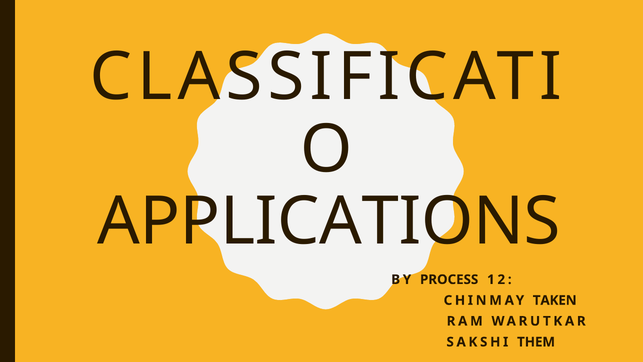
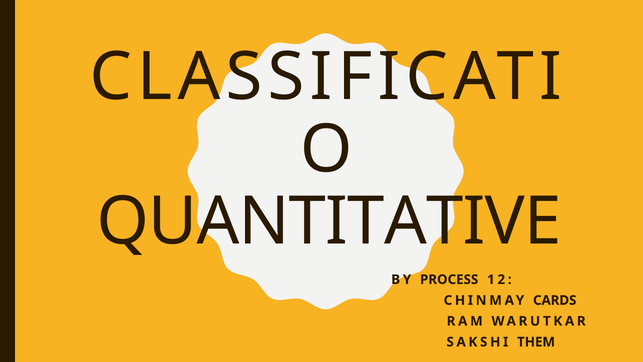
APPLICATIONS: APPLICATIONS -> QUANTITATIVE (329, 222)
TAKEN: TAKEN -> CARDS (555, 300)
